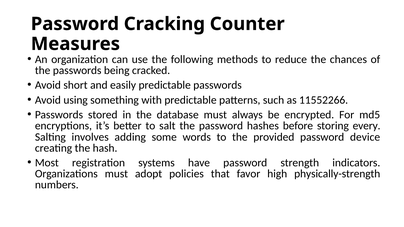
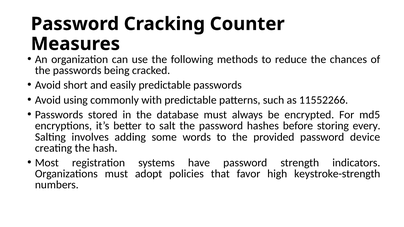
something: something -> commonly (115, 100)
physically-strength: physically-strength -> keystroke-strength (337, 174)
